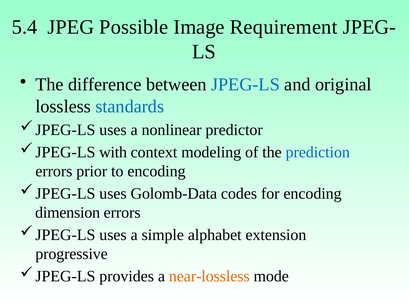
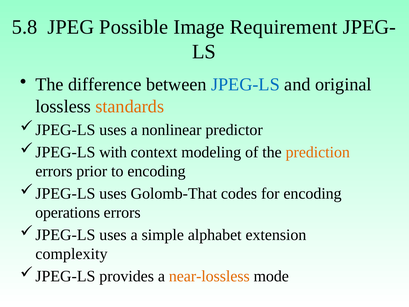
5.4: 5.4 -> 5.8 (25, 27)
standards colour: blue -> orange (130, 106)
prediction colour: blue -> orange (318, 152)
Golomb-Data: Golomb-Data -> Golomb-That (174, 193)
dimension: dimension -> operations (68, 212)
progressive: progressive -> complexity (71, 254)
